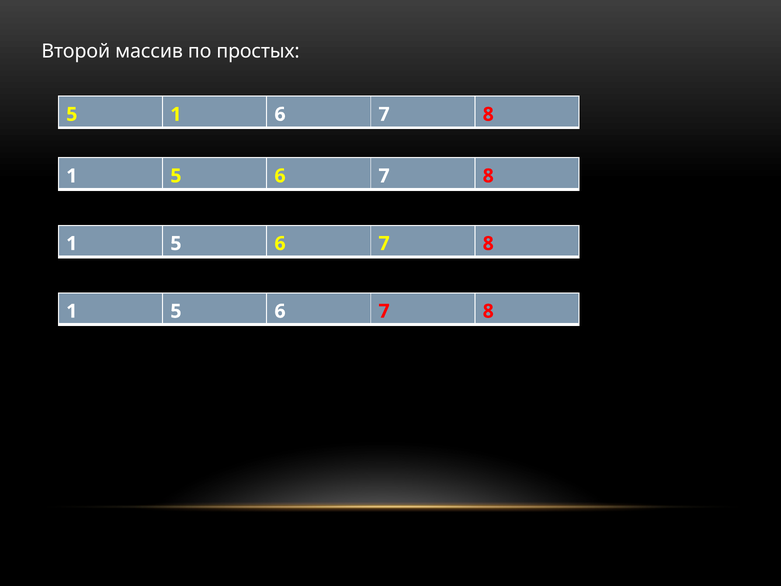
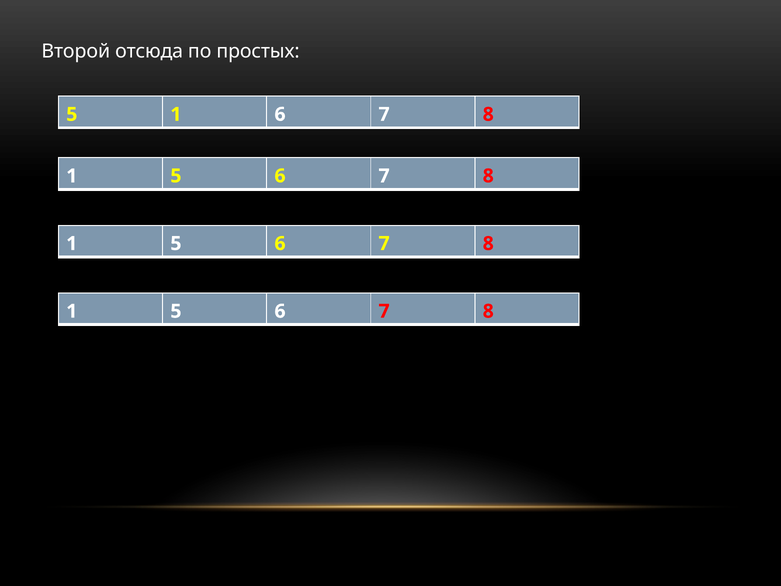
массив: массив -> отсюда (149, 51)
